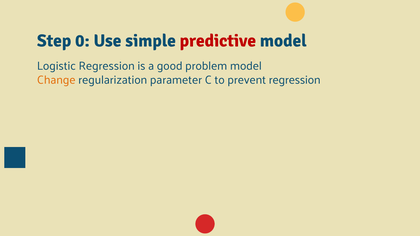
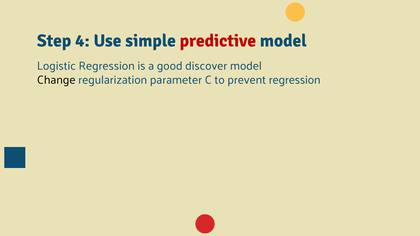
0: 0 -> 4 (82, 41)
problem: problem -> discover (206, 66)
Change colour: orange -> black (56, 80)
